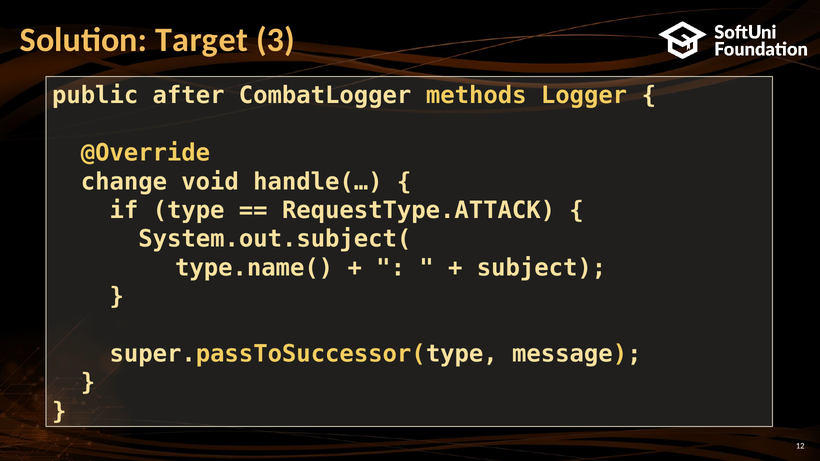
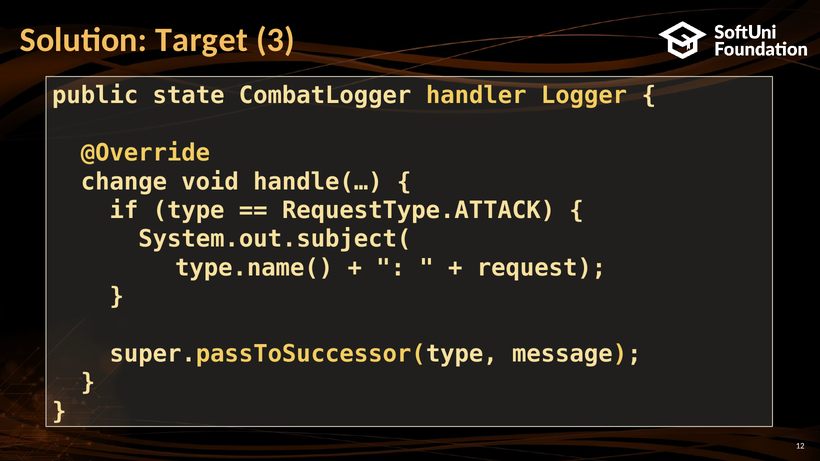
after: after -> state (189, 96)
methods: methods -> handler (476, 96)
subject: subject -> request (542, 268)
